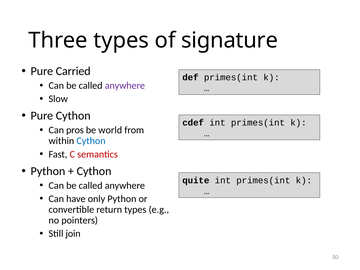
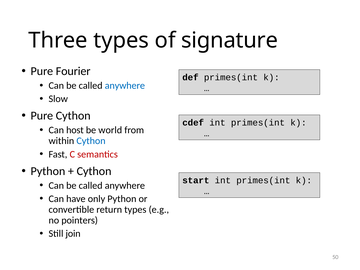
Carried: Carried -> Fourier (73, 71)
anywhere colour: purple -> blue (125, 86)
pros: pros -> host (75, 130)
quite: quite -> start (196, 180)
